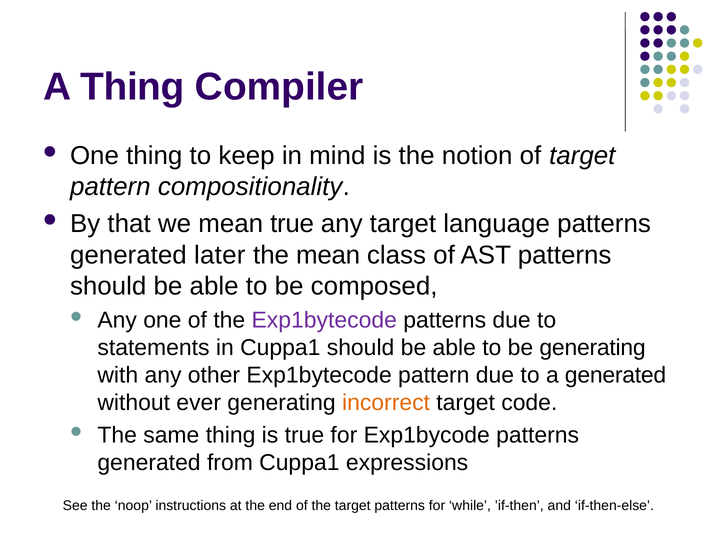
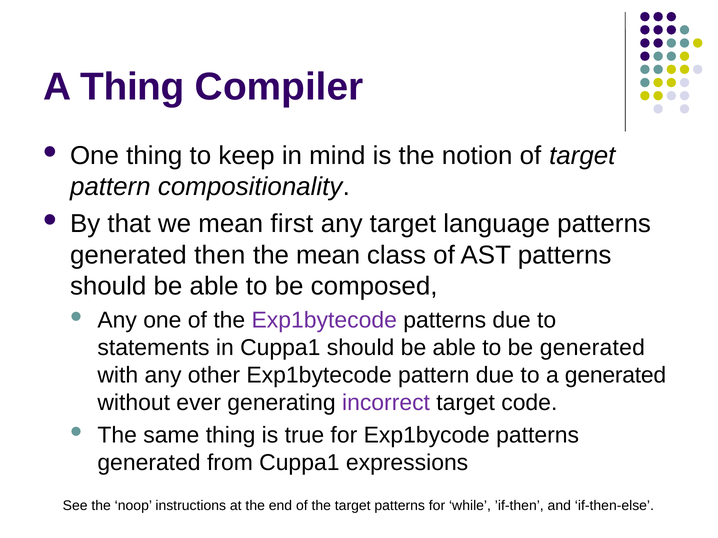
mean true: true -> first (292, 224)
later: later -> then (220, 255)
be generating: generating -> generated (592, 348)
incorrect colour: orange -> purple (386, 403)
